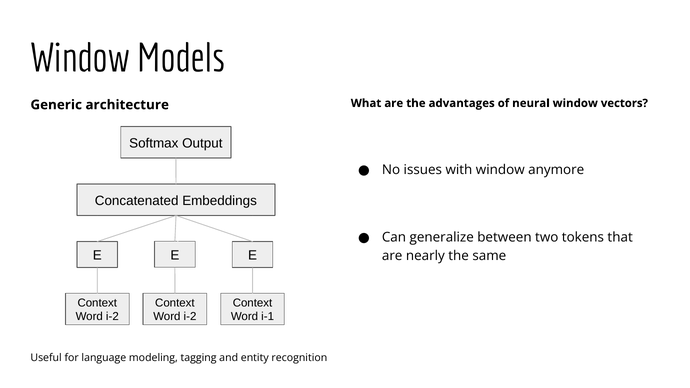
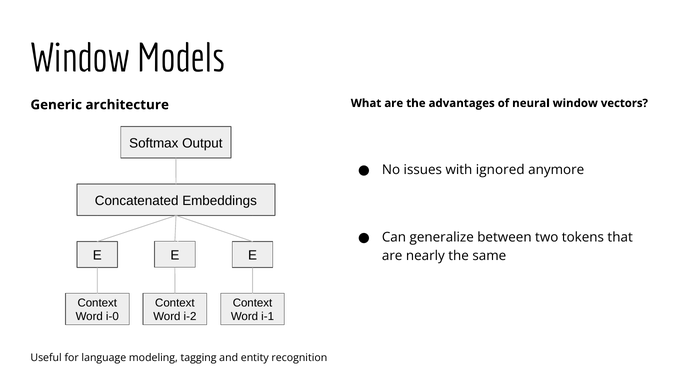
with window: window -> ignored (500, 170)
i-2: i-2 -> i-0 (112, 317)
